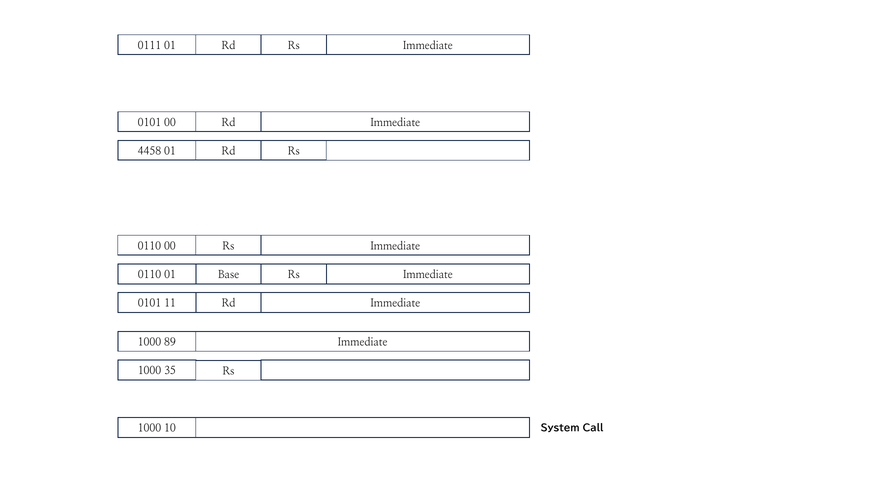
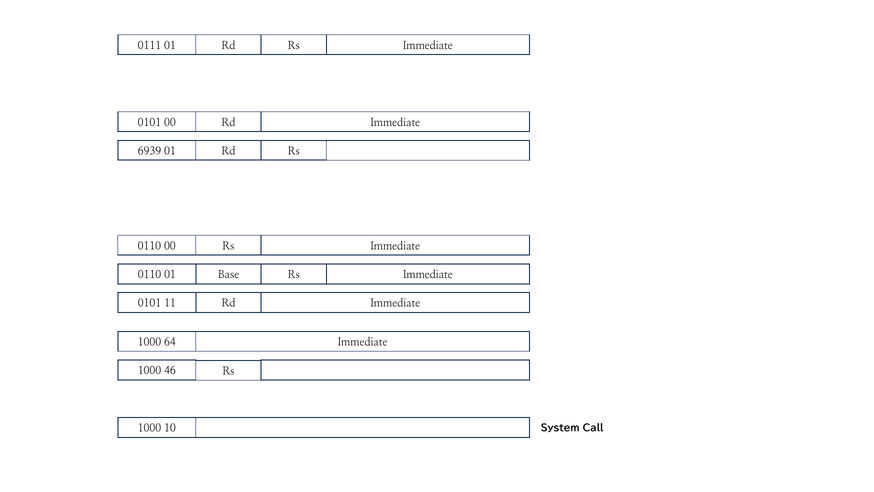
4458: 4458 -> 6939 (149, 151)
89: 89 -> 64 (170, 342)
35: 35 -> 46 (170, 370)
